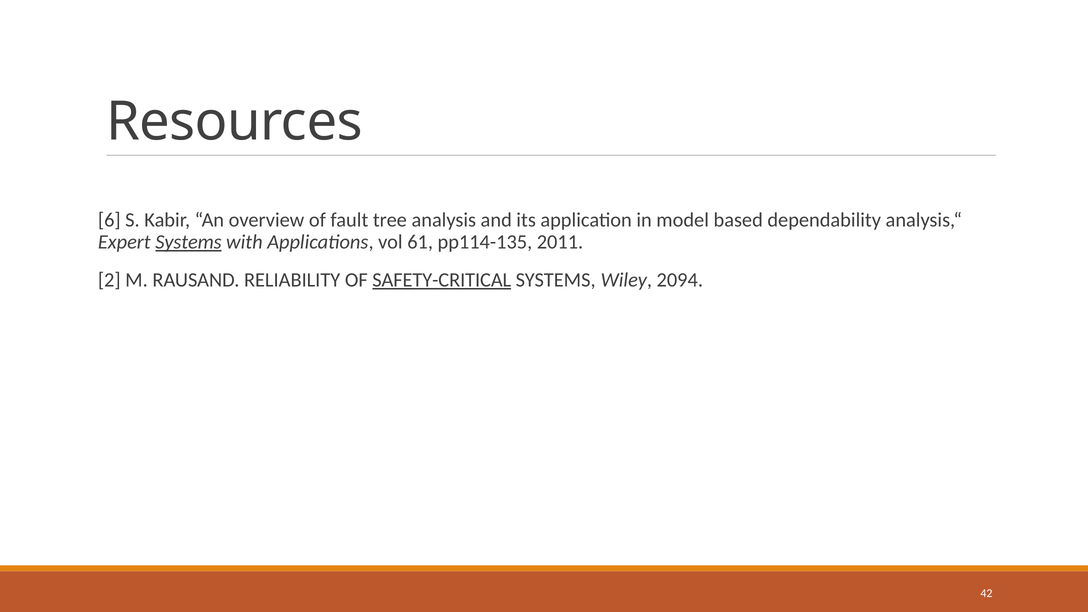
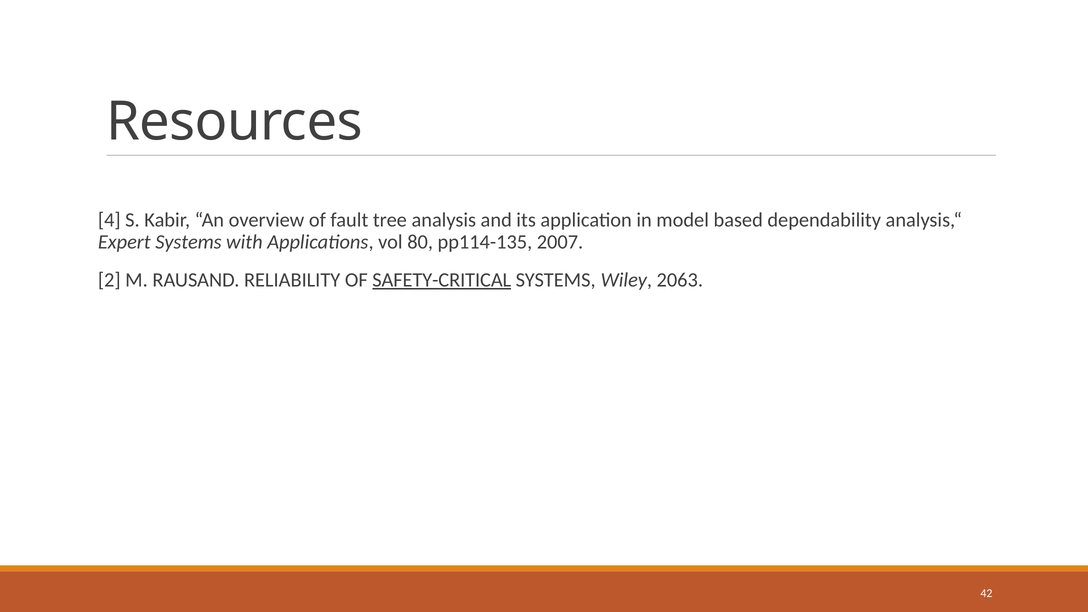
6: 6 -> 4 (109, 220)
Systems underline: present -> none (188, 242)
61: 61 -> 80 (420, 242)
2011: 2011 -> 2007 (560, 242)
2094: 2094 -> 2063 (680, 280)
